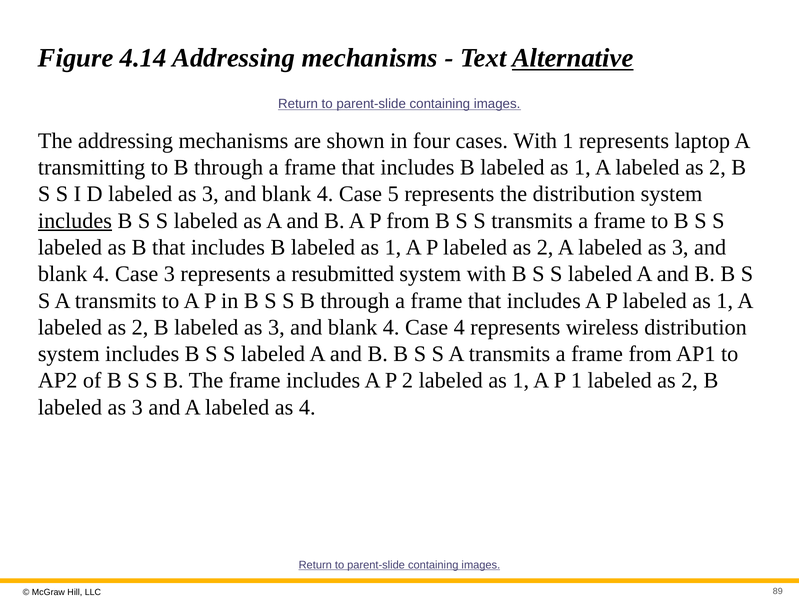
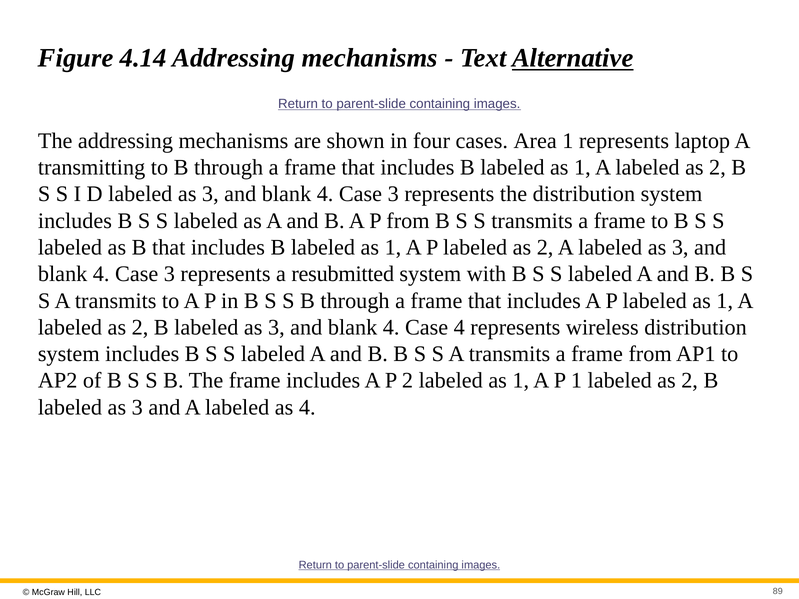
cases With: With -> Area (535, 141)
5: 5 -> 3 (393, 194)
includes underline: present -> none (75, 221)
